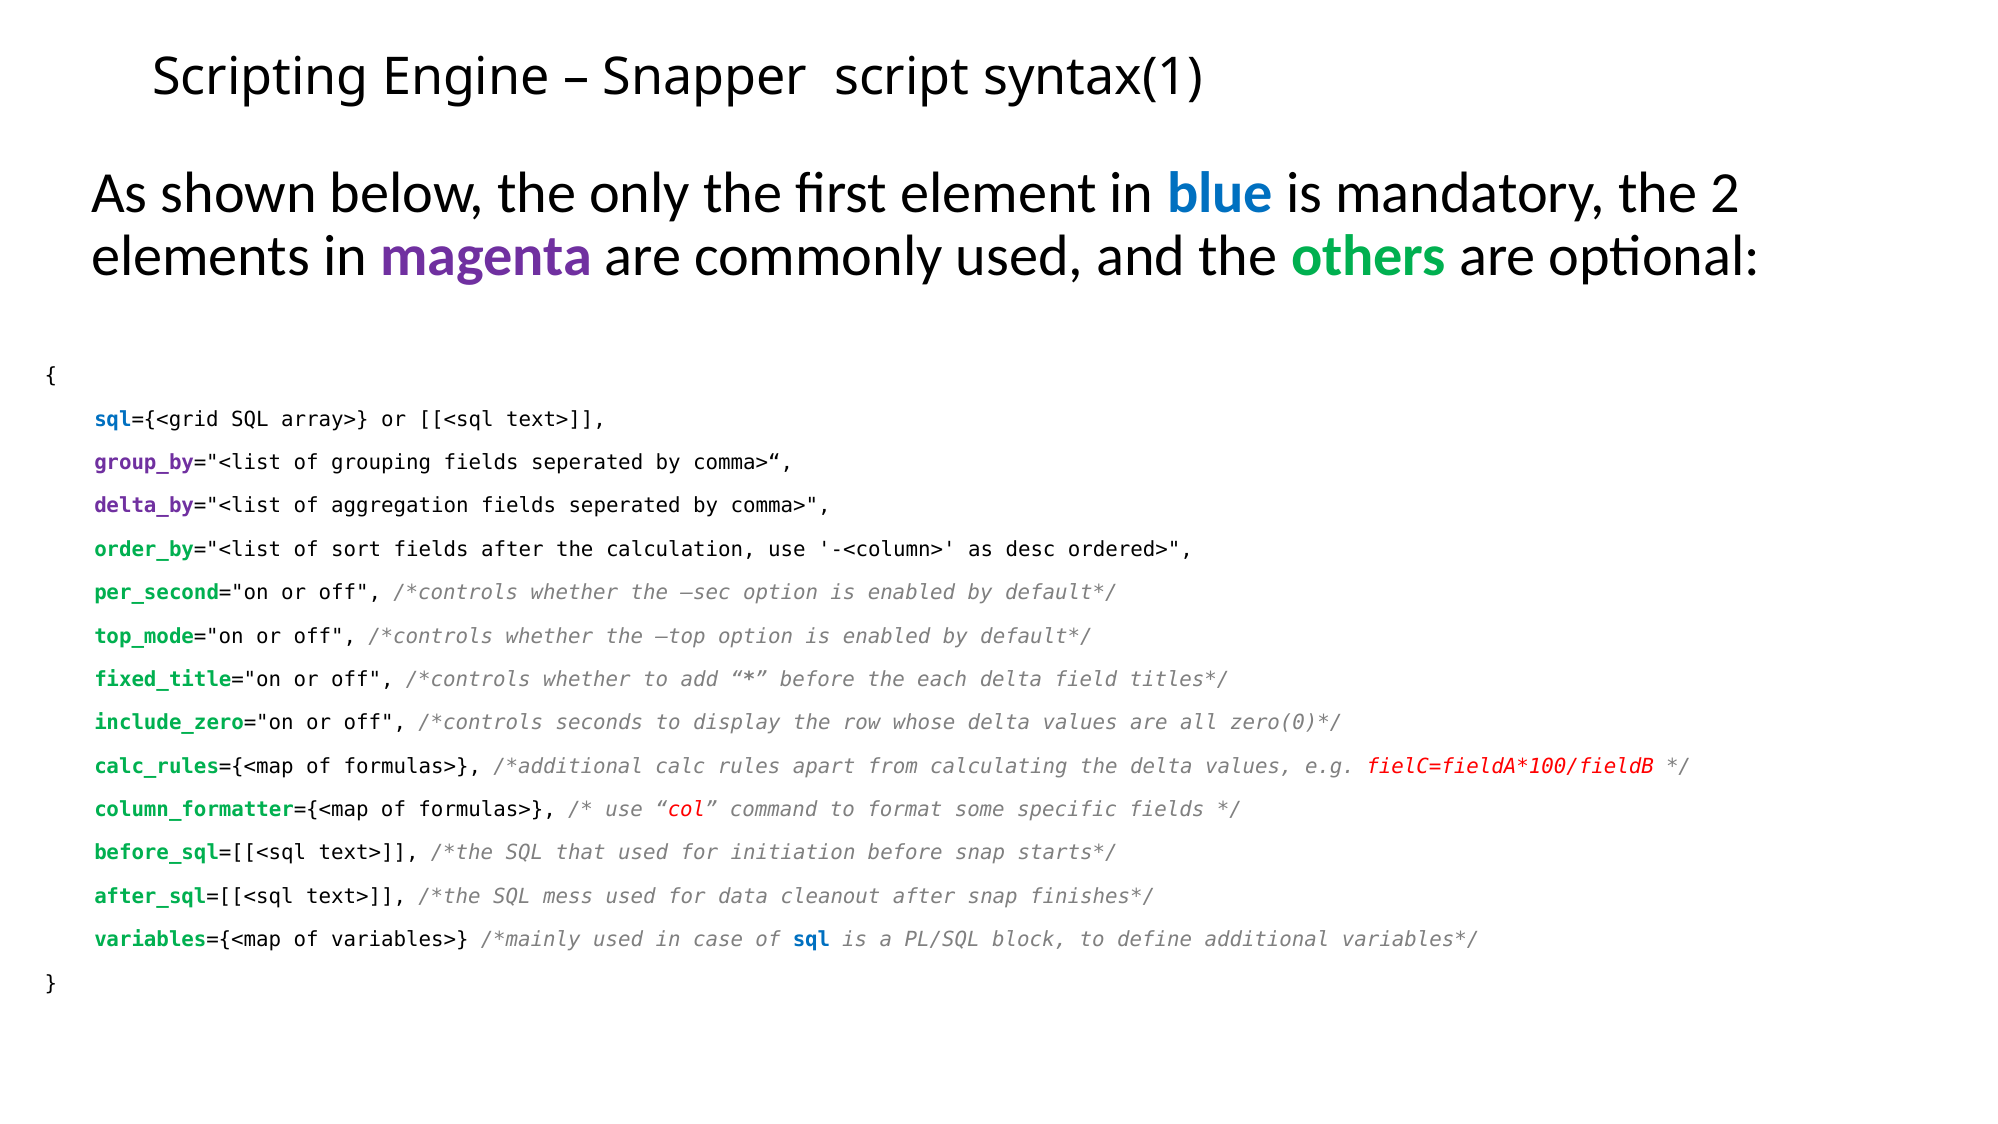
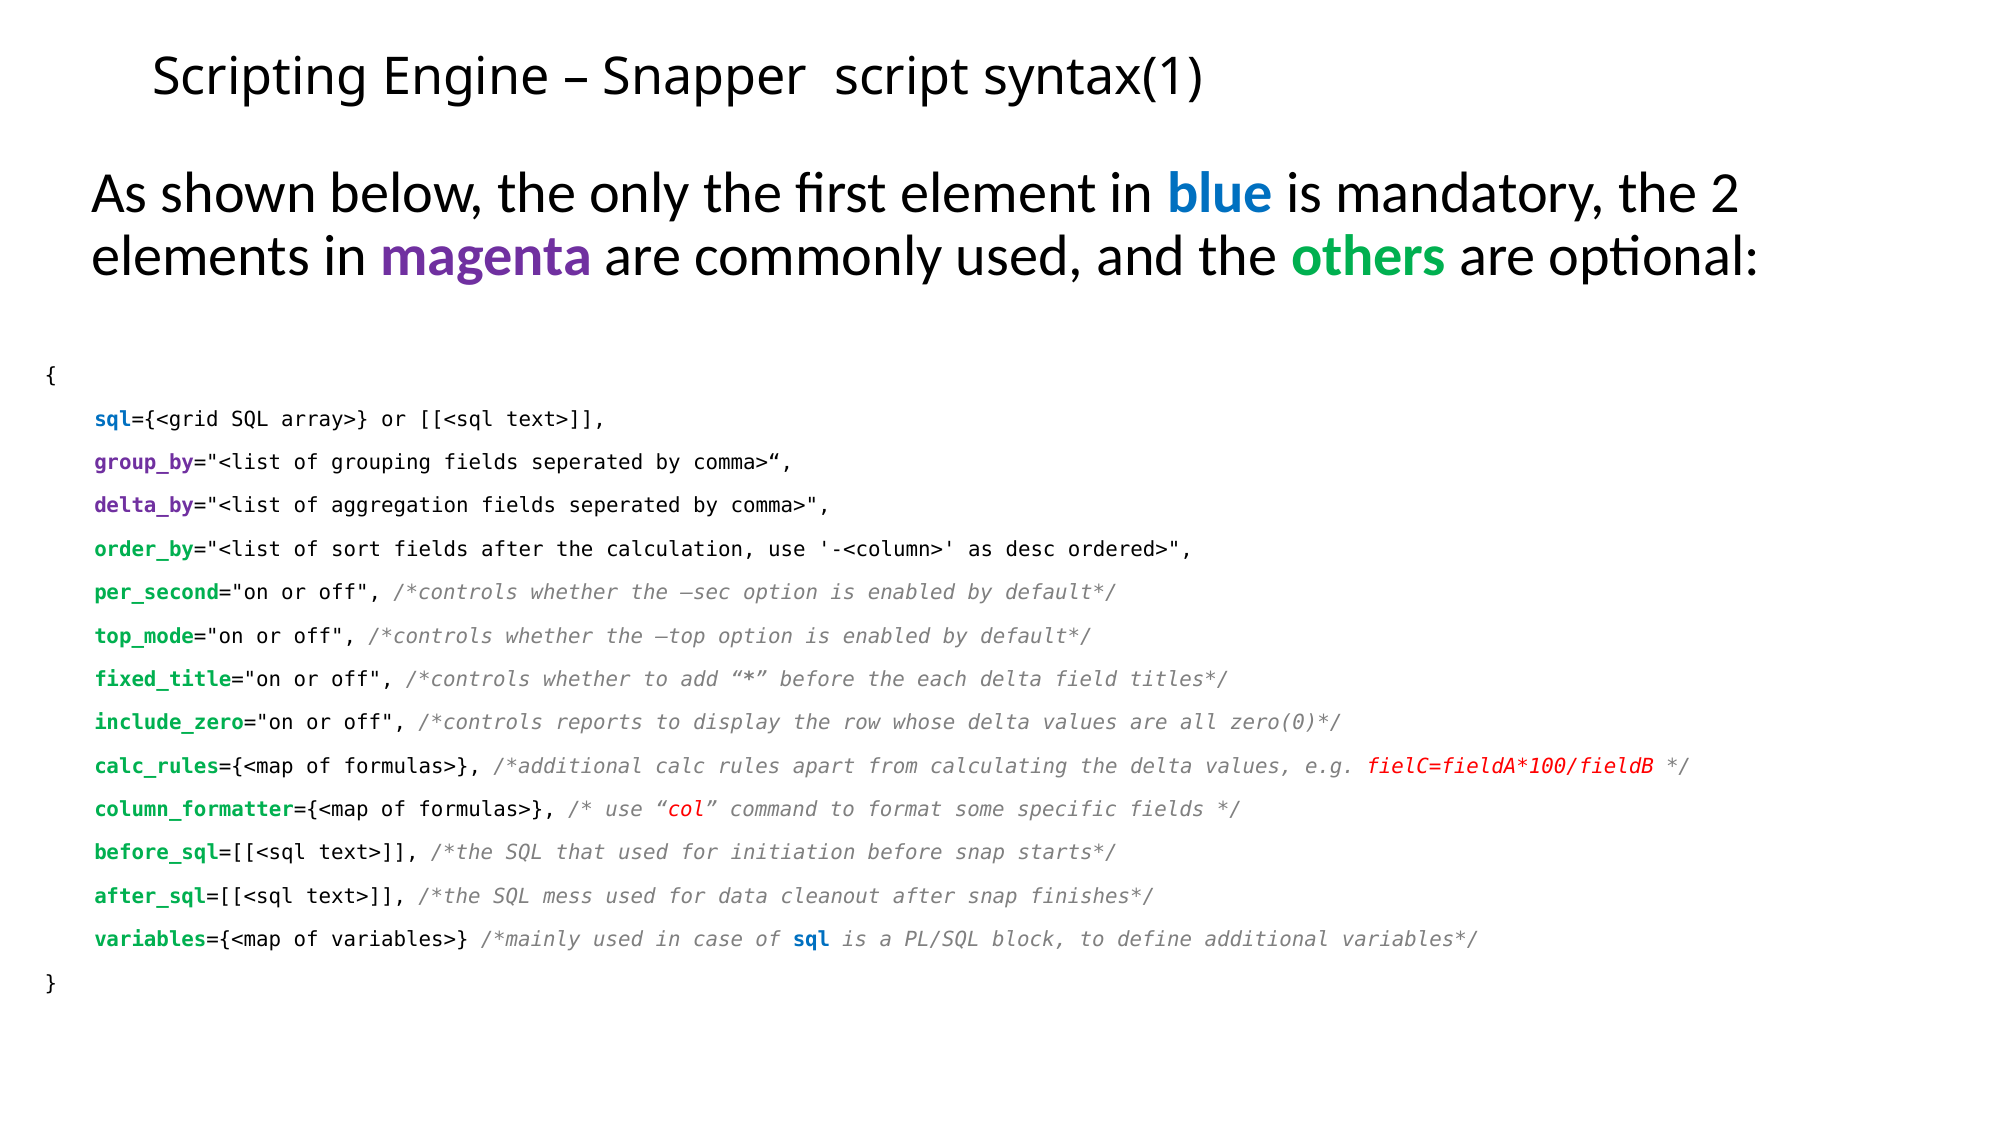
seconds: seconds -> reports (599, 723)
